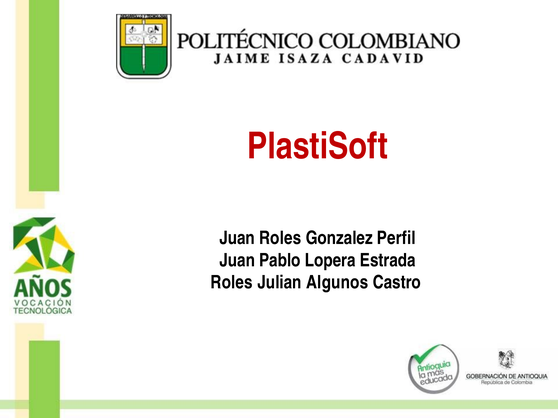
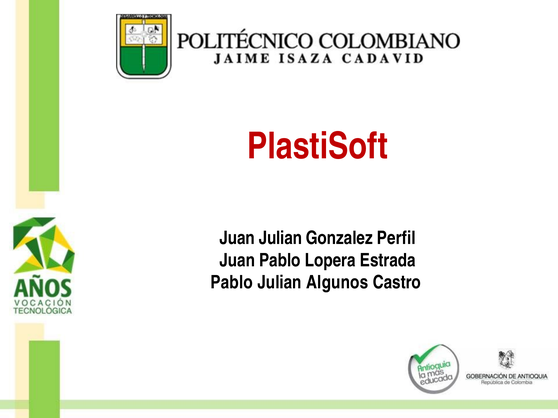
Juan Roles: Roles -> Julian (280, 238)
Roles: Roles -> Pablo (232, 283)
